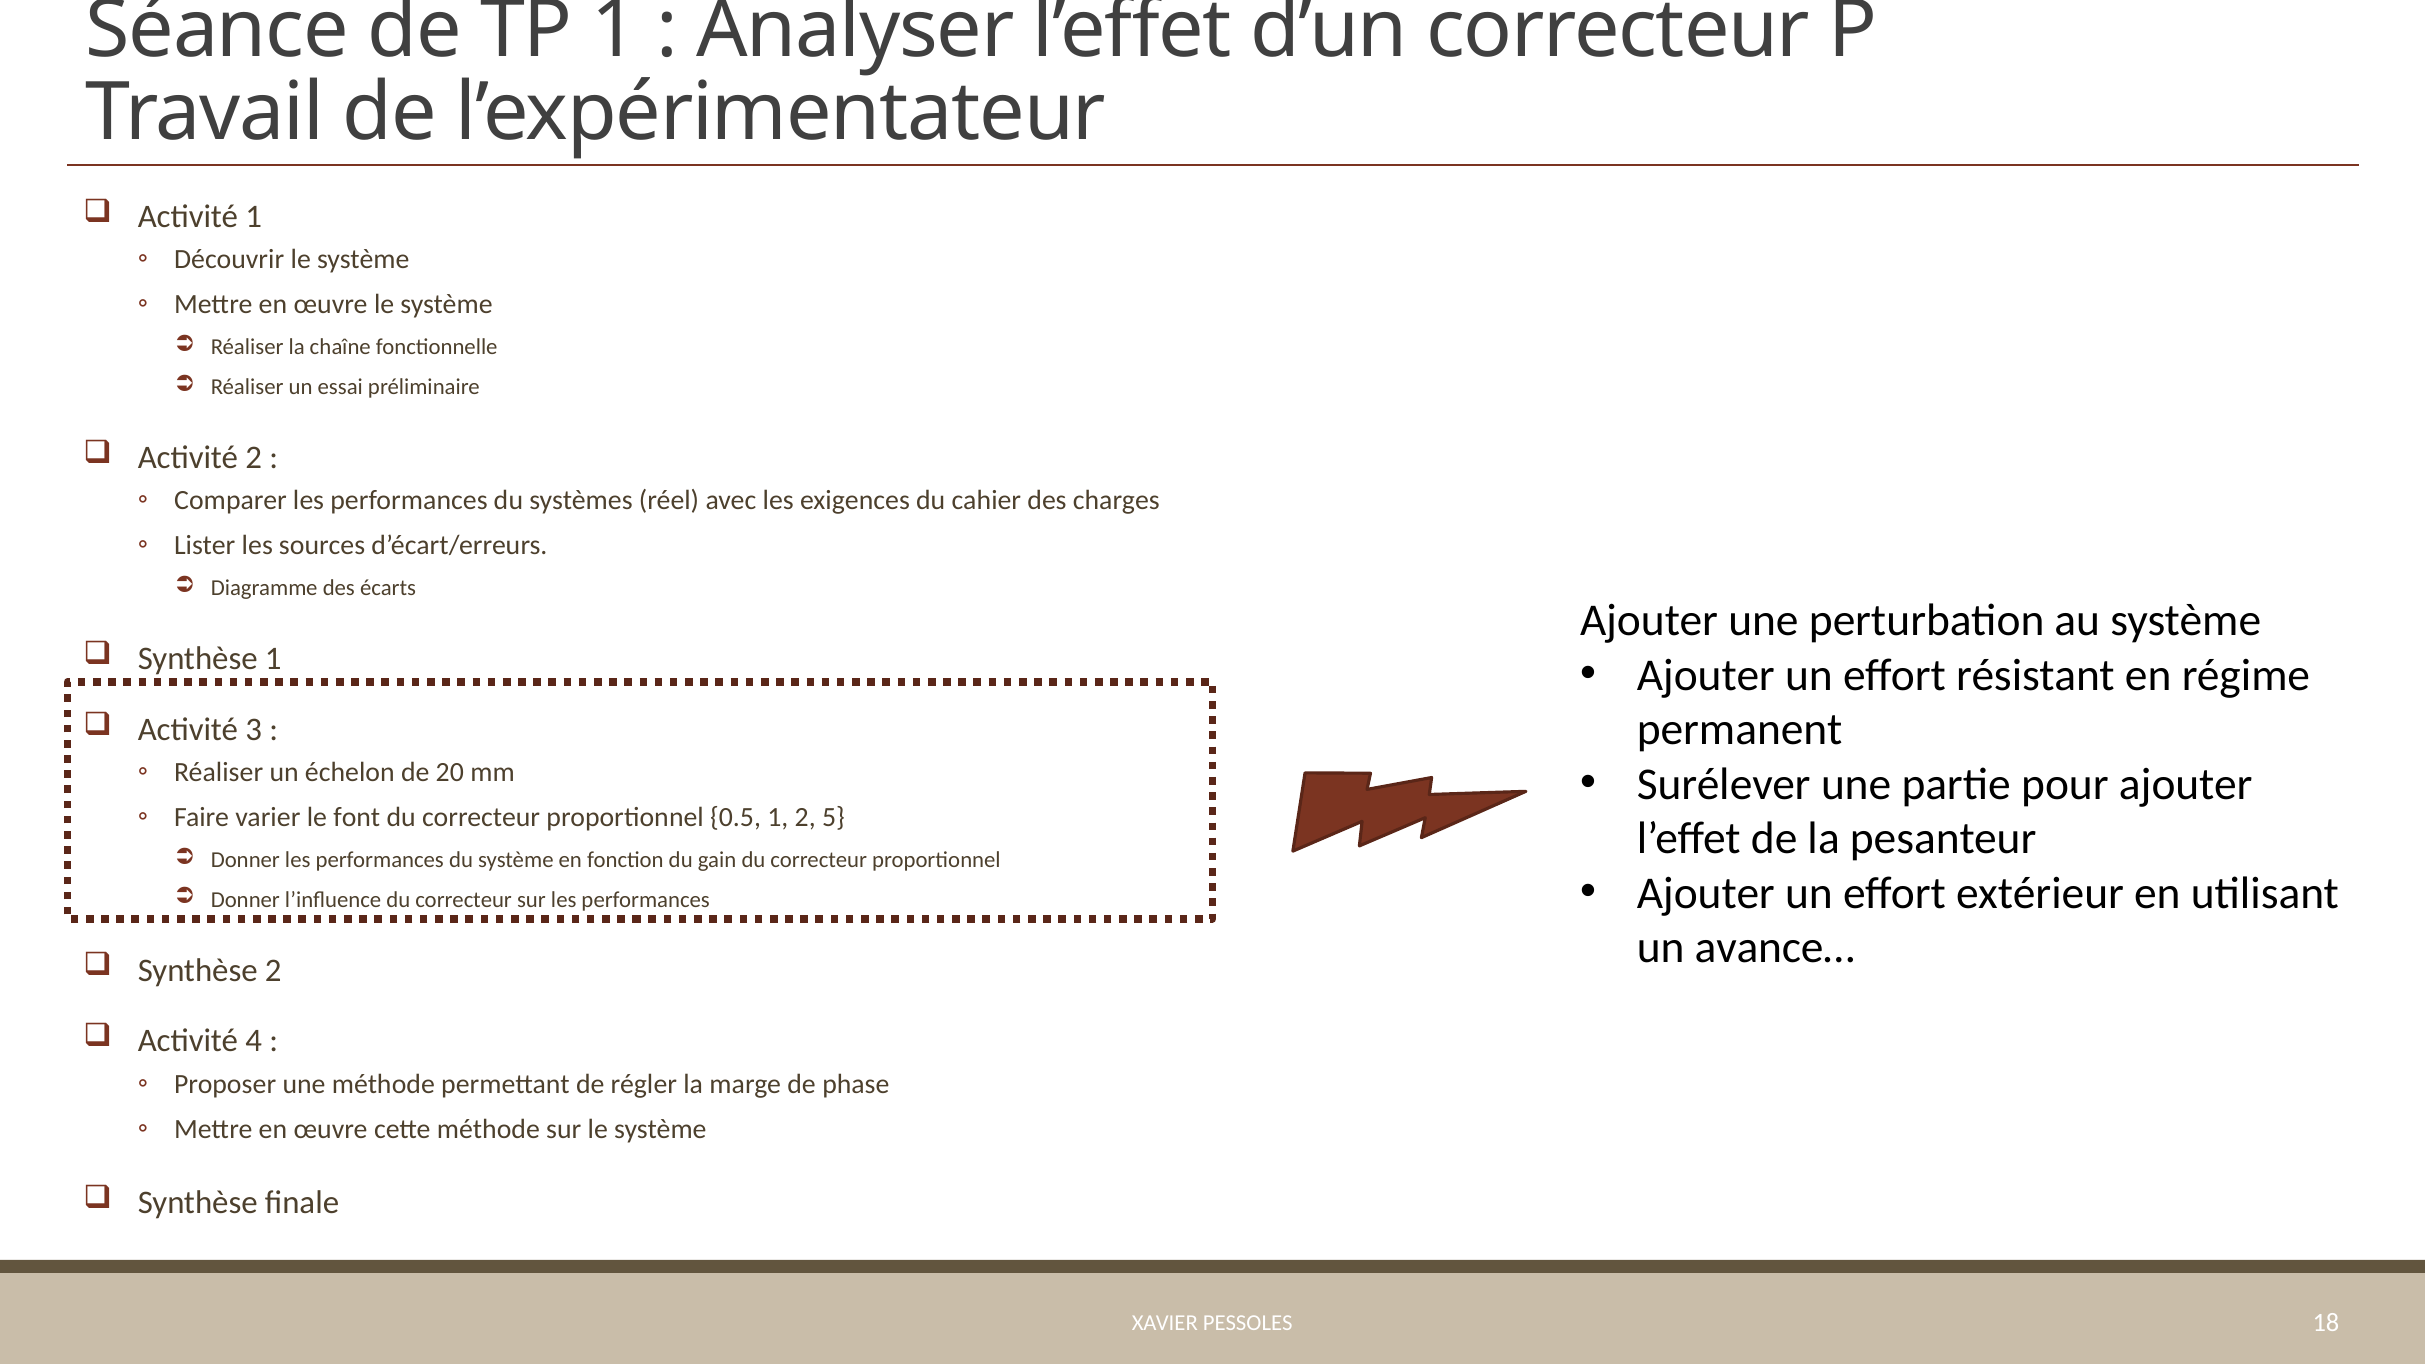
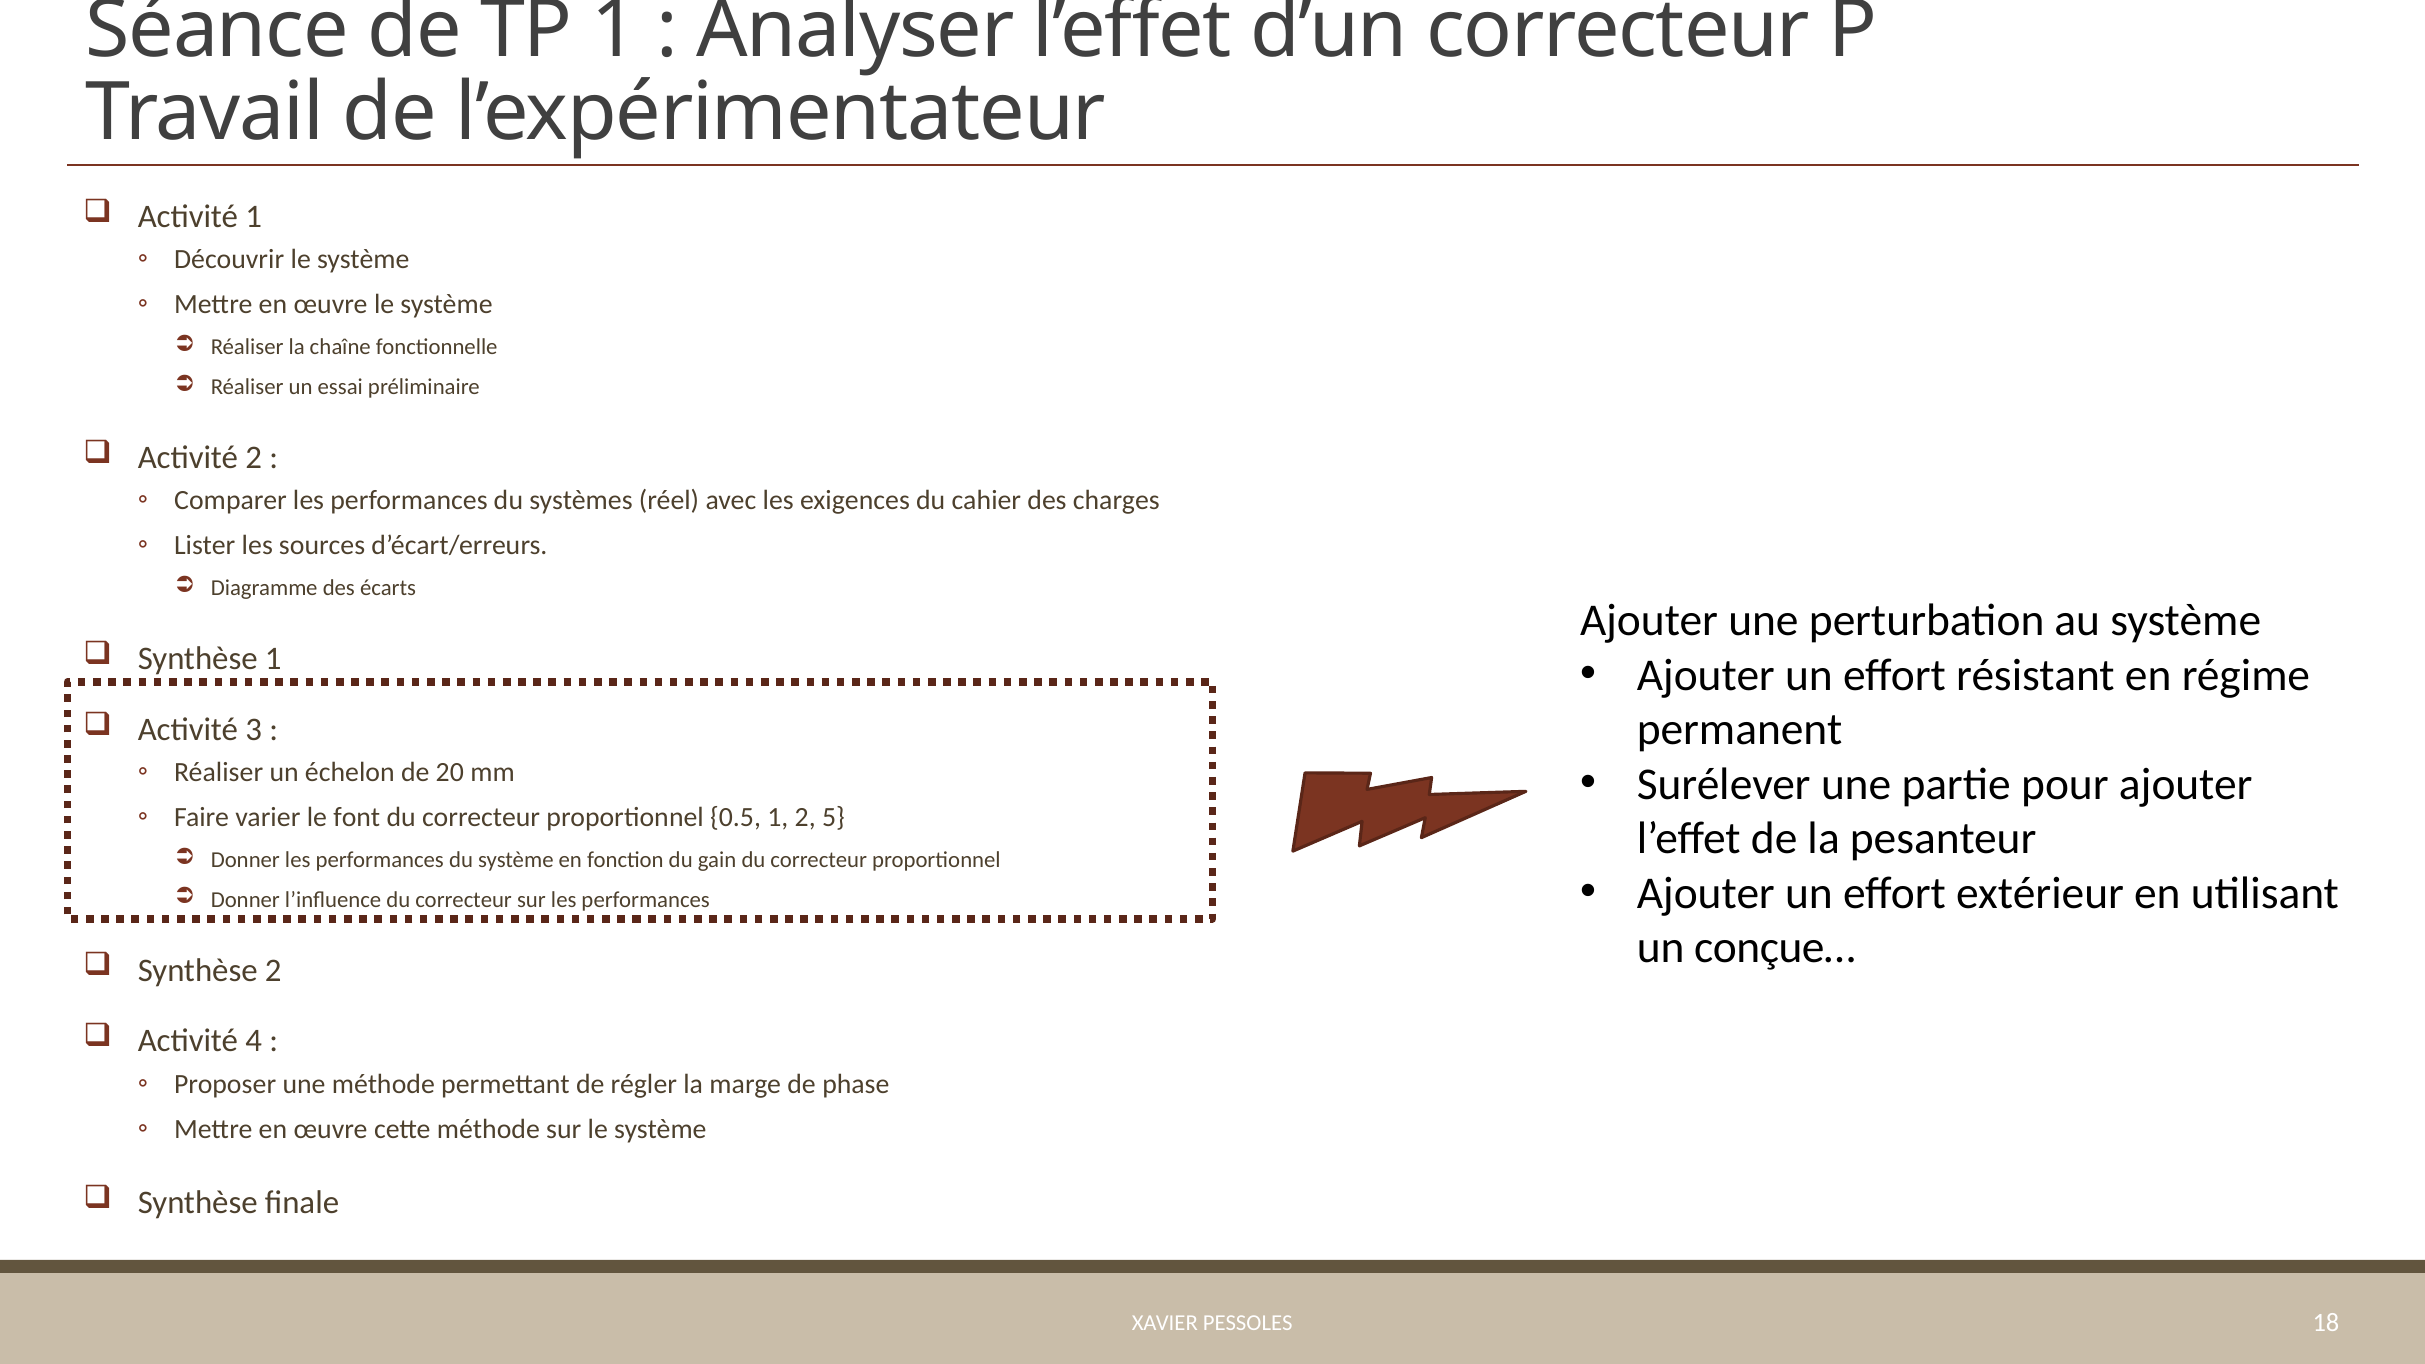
avance…: avance… -> conçue… (1775, 948)
